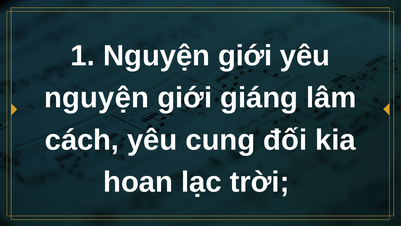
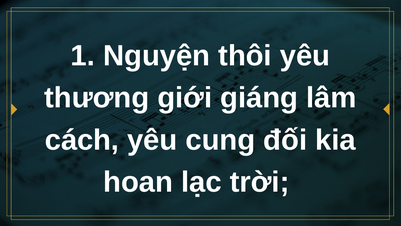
1 Nguyện giới: giới -> thôi (245, 56)
nguyện: nguyện -> thương (97, 98)
